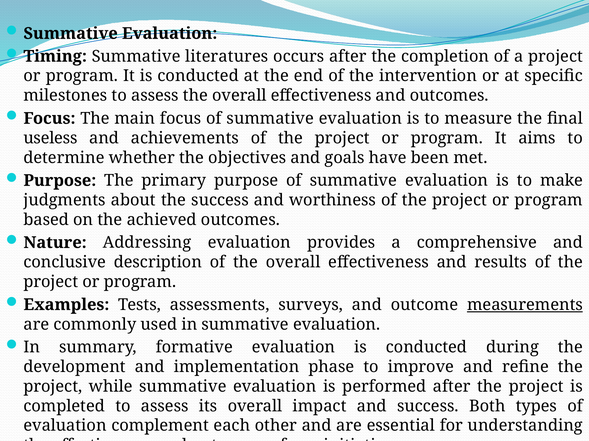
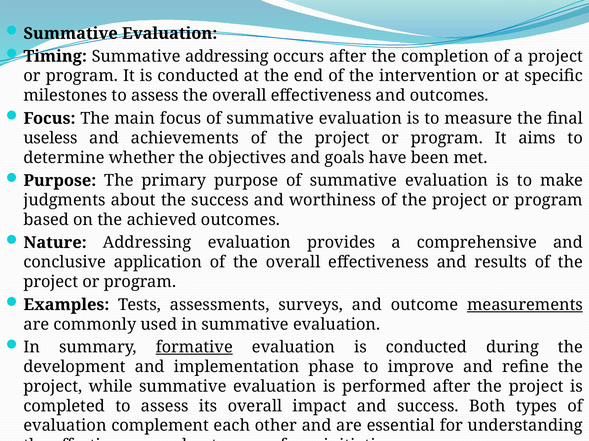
Summative literatures: literatures -> addressing (227, 56)
description: description -> application (158, 263)
formative underline: none -> present (194, 348)
